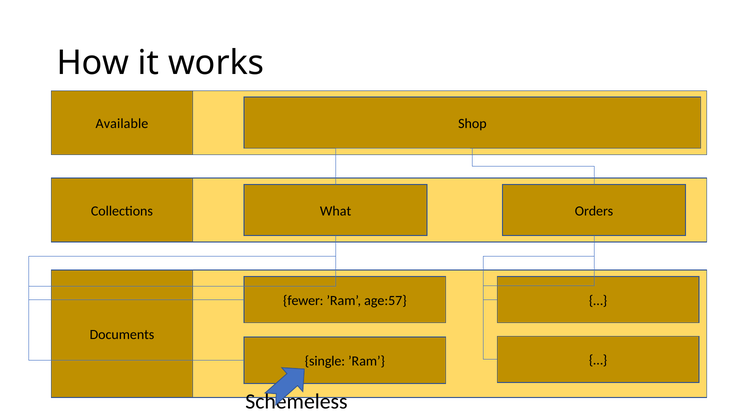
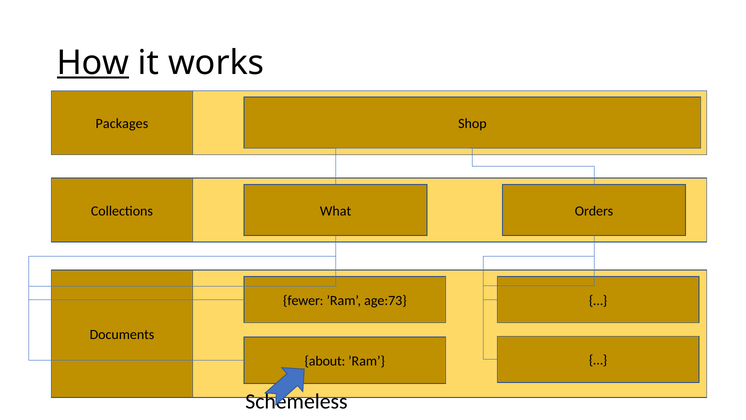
How underline: none -> present (93, 63)
Available: Available -> Packages (122, 124)
age:57: age:57 -> age:73 (385, 300)
single: single -> about (325, 361)
